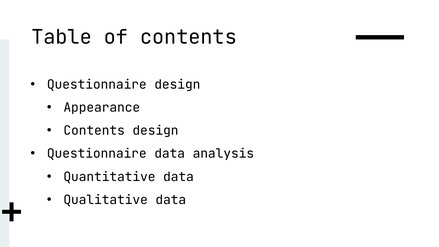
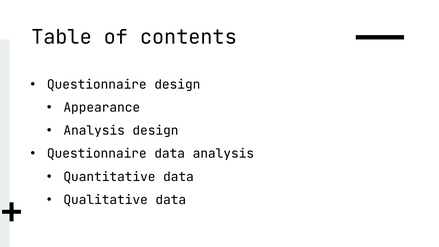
Contents: Contents -> Analysis (94, 131)
